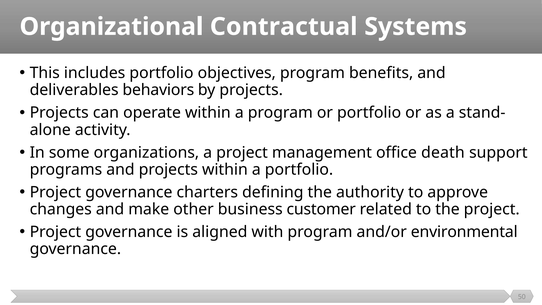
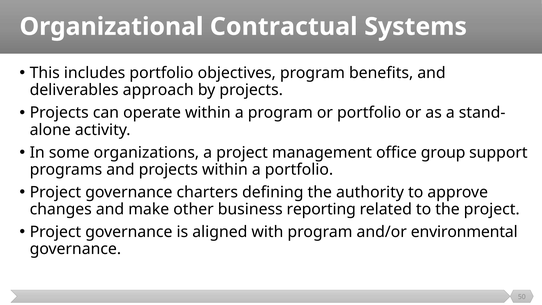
behaviors: behaviors -> approach (158, 90)
death: death -> group (443, 152)
customer: customer -> reporting (321, 209)
